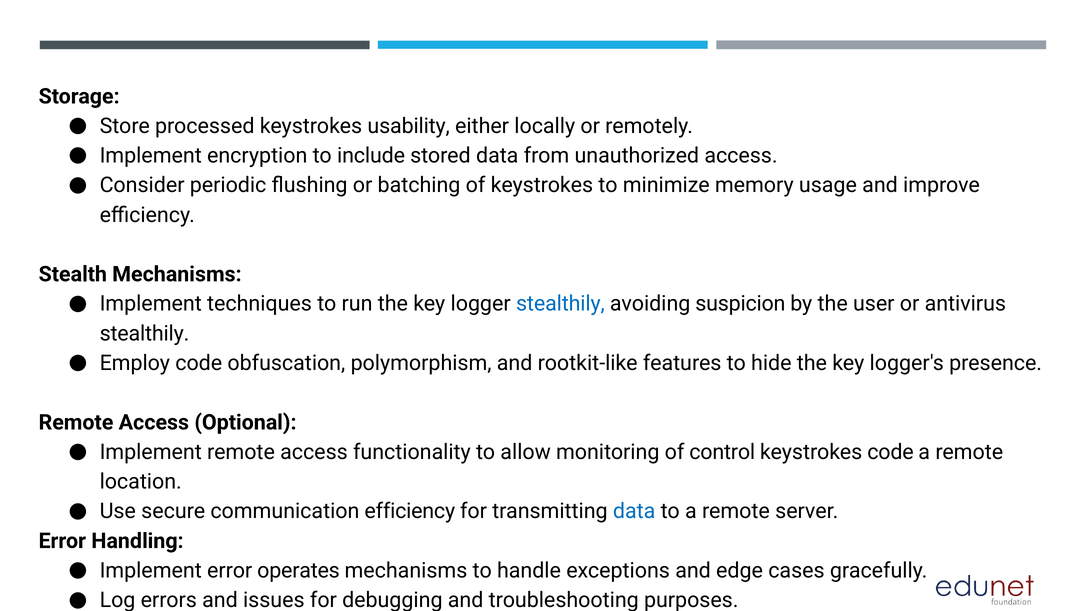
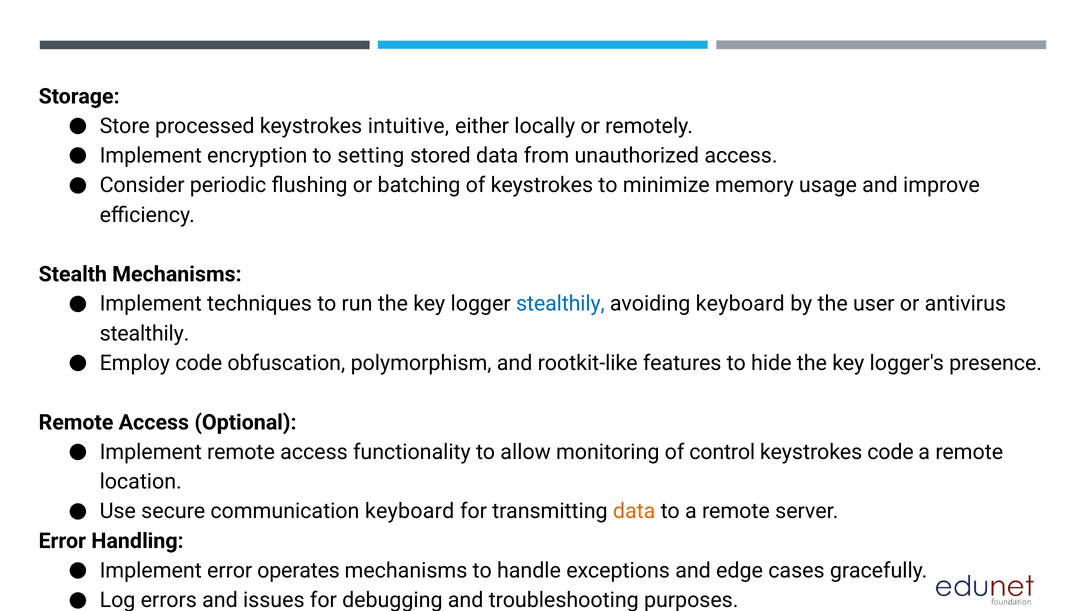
usability: usability -> intuitive (408, 126)
include: include -> setting (371, 156)
avoiding suspicion: suspicion -> keyboard (740, 304)
communication efficiency: efficiency -> keyboard (410, 511)
data colour: blue -> orange (634, 511)
